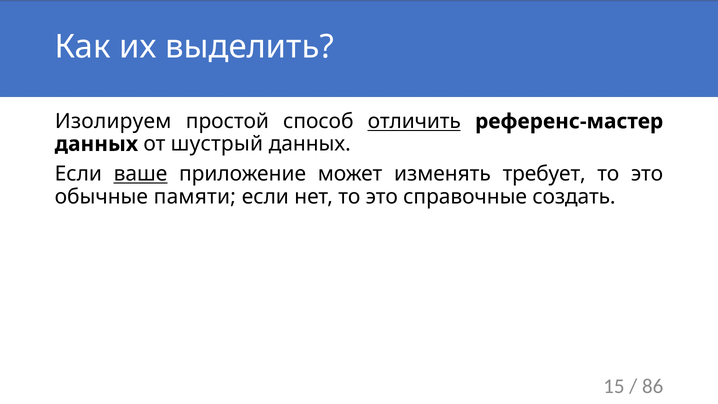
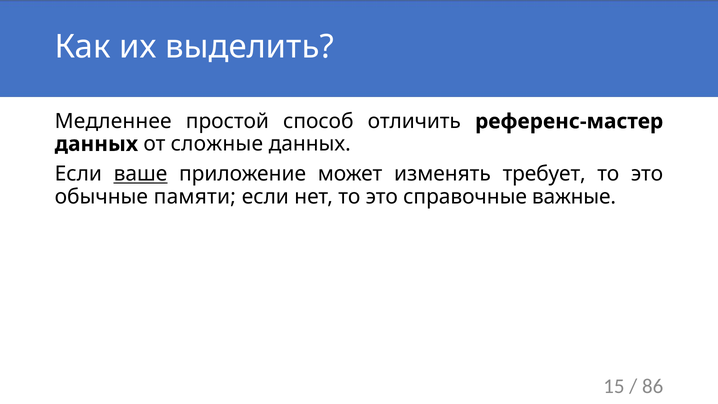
Изолируем: Изолируем -> Медленнее (113, 121)
отличить underline: present -> none (414, 121)
шустрый: шустрый -> сложные (217, 144)
создать: создать -> важные (574, 197)
